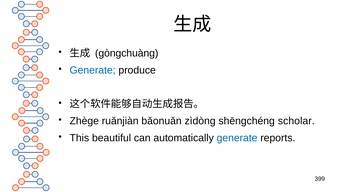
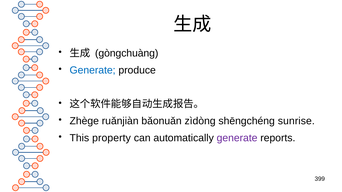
scholar: scholar -> sunrise (296, 121)
beautiful: beautiful -> property (111, 138)
generate colour: blue -> purple (237, 138)
